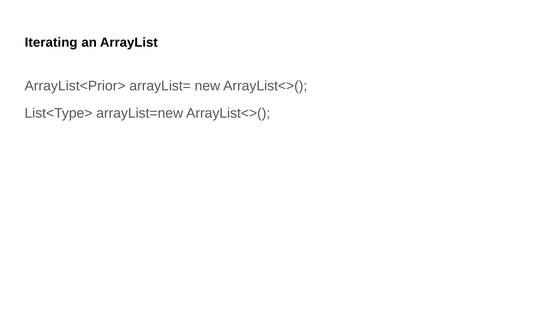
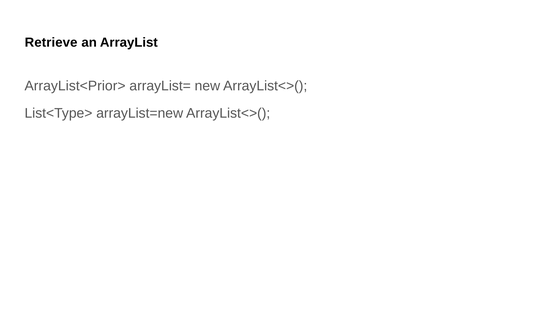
Iterating: Iterating -> Retrieve (51, 42)
